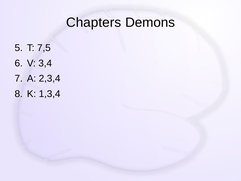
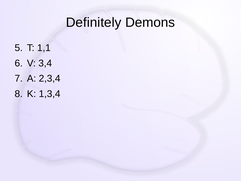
Chapters: Chapters -> Definitely (94, 22)
7,5: 7,5 -> 1,1 (44, 48)
